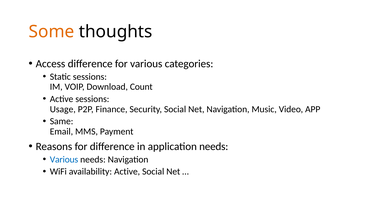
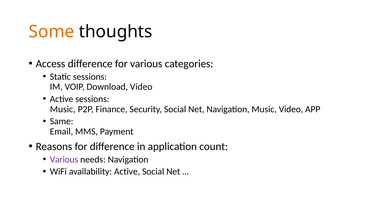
Download Count: Count -> Video (141, 87)
Usage: Usage -> Music (63, 109)
application needs: needs -> count (214, 146)
Various colour: blue -> purple (64, 159)
